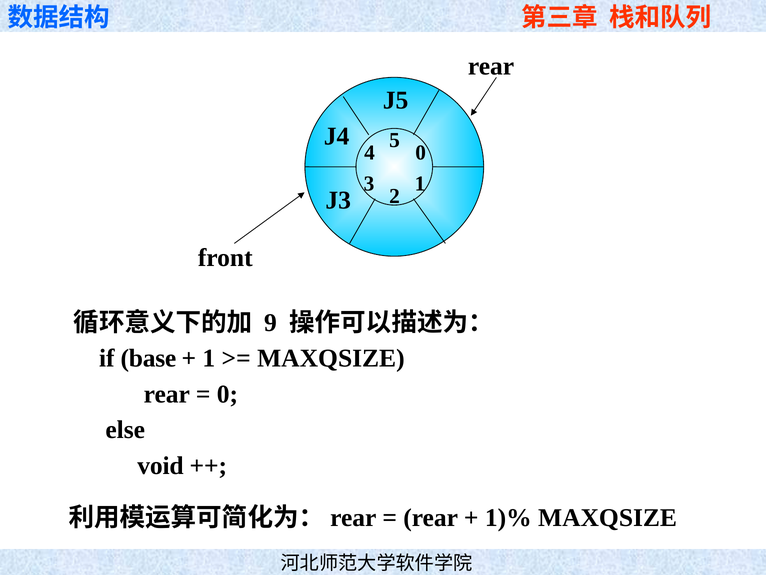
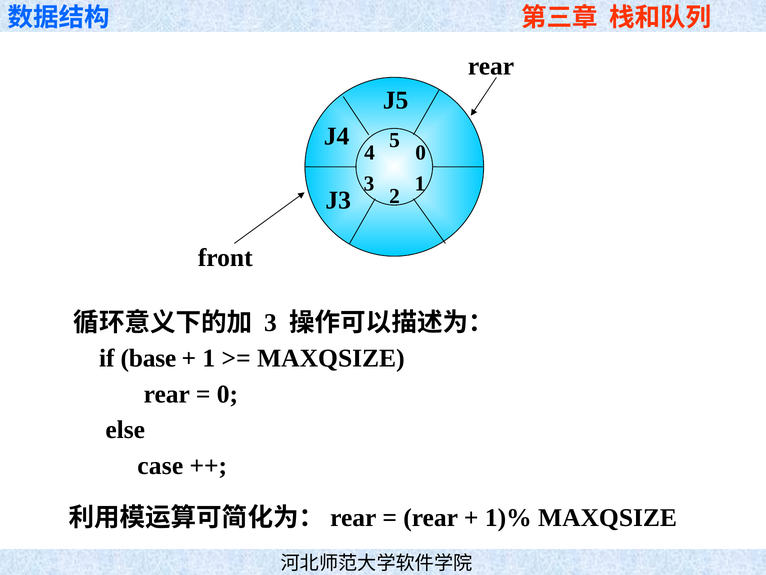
9: 9 -> 3 (270, 322)
void: void -> case (160, 465)
